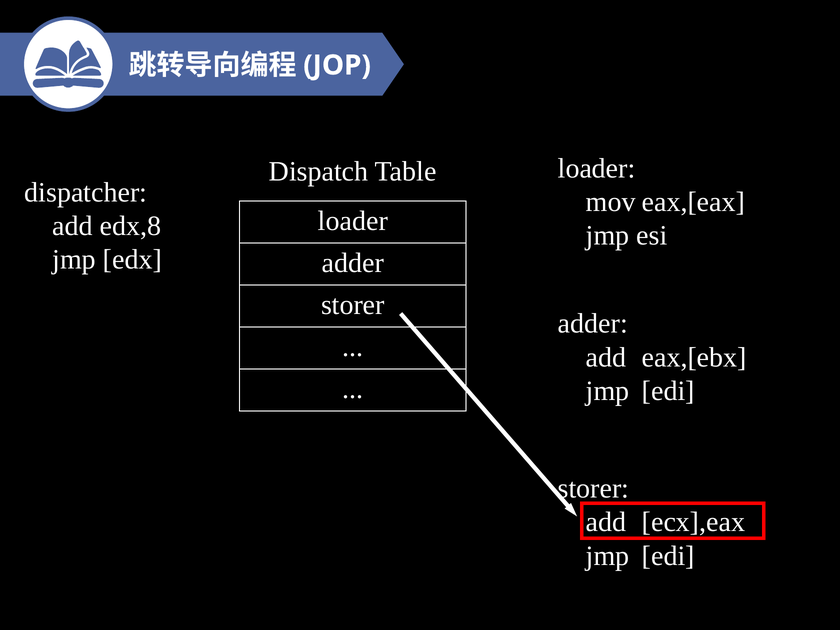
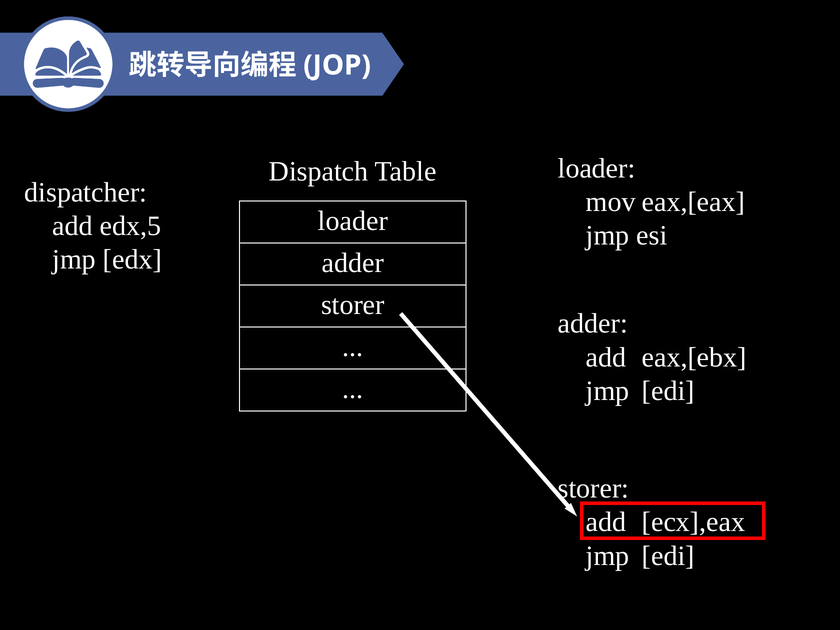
edx,8: edx,8 -> edx,5 (131, 226)
